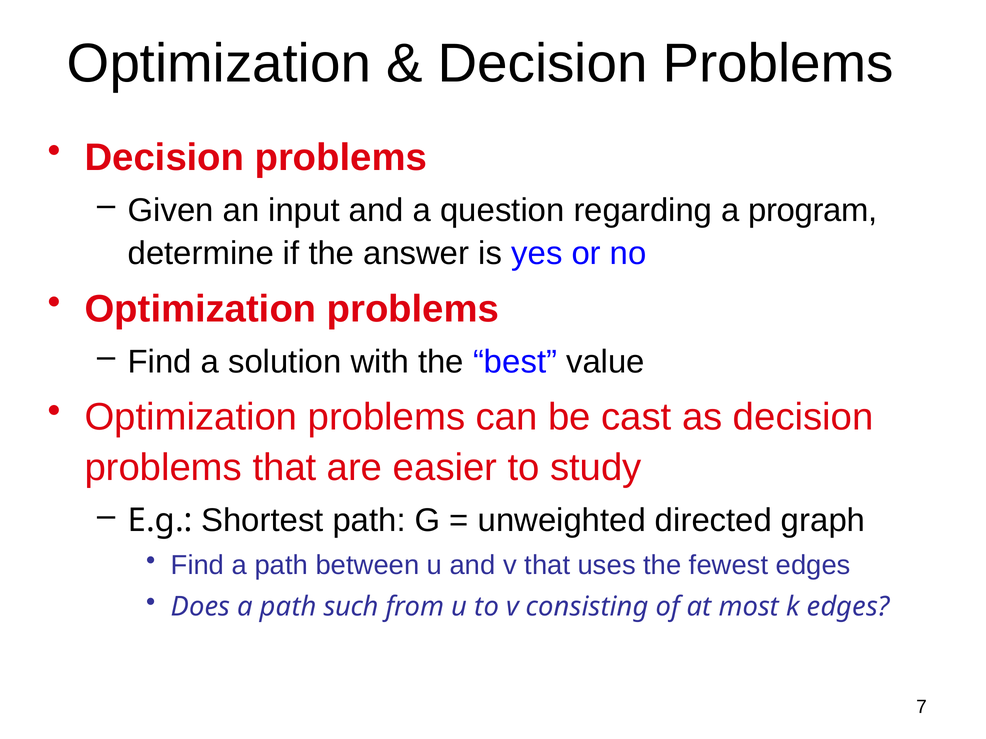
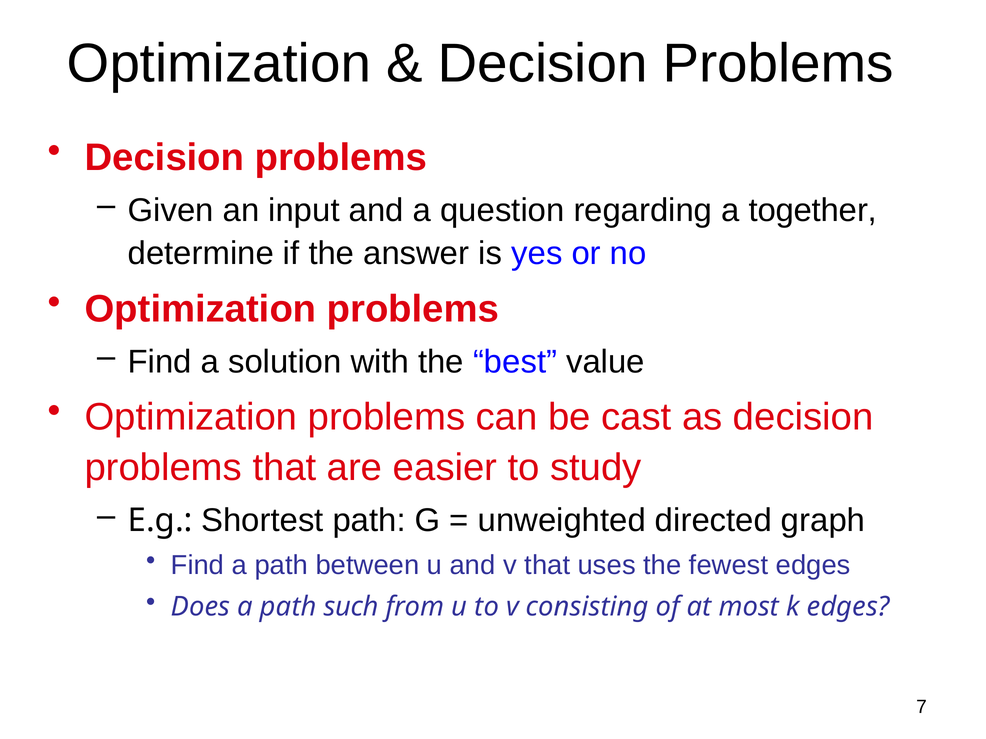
program: program -> together (813, 210)
